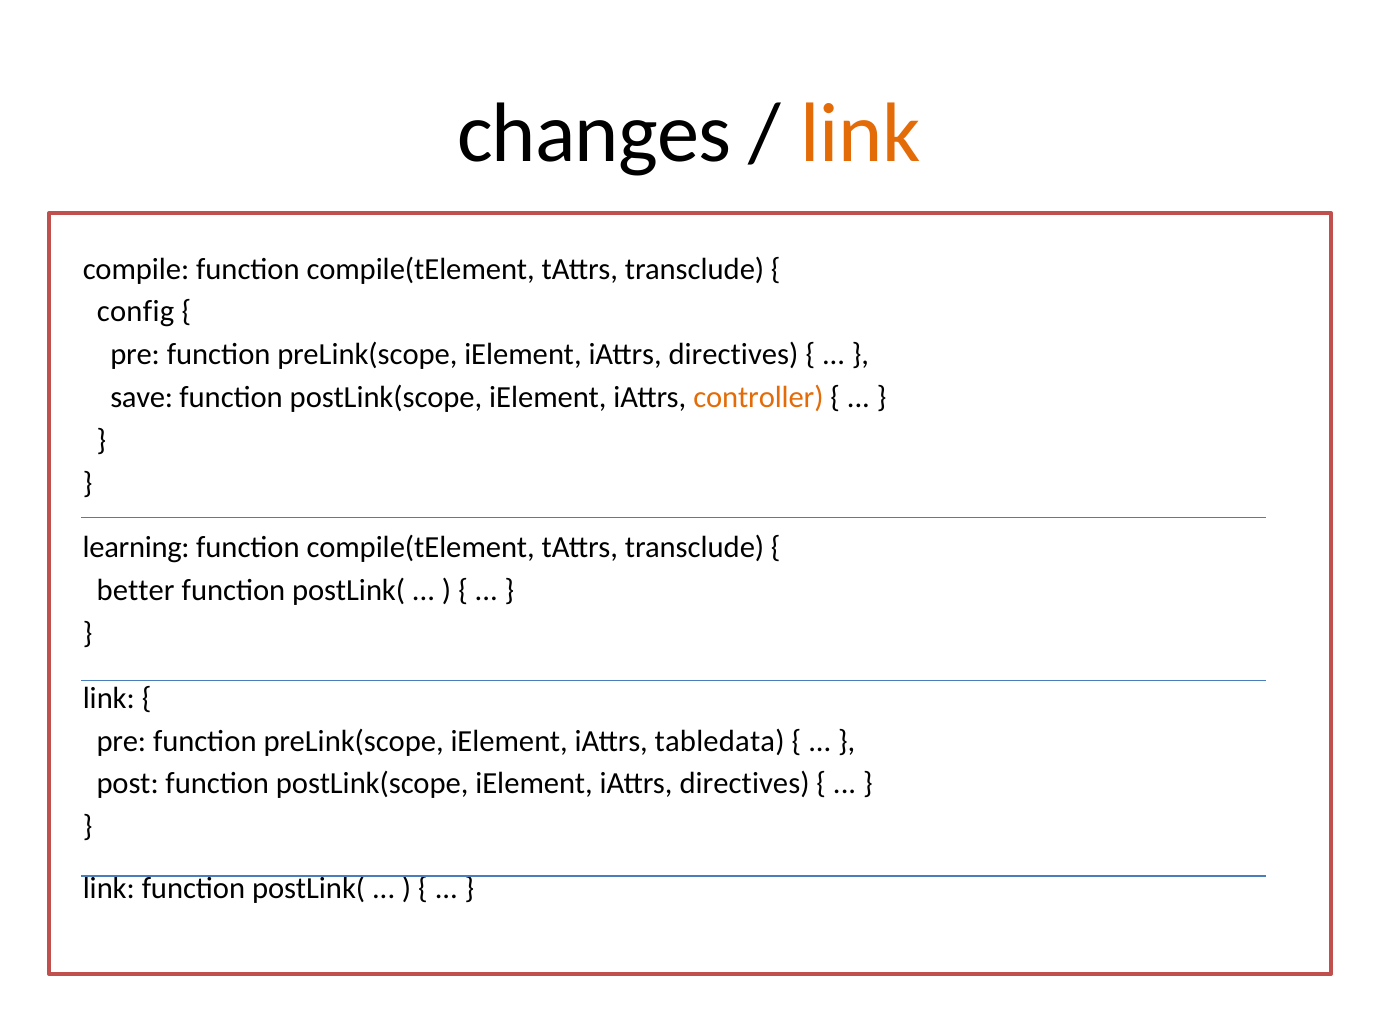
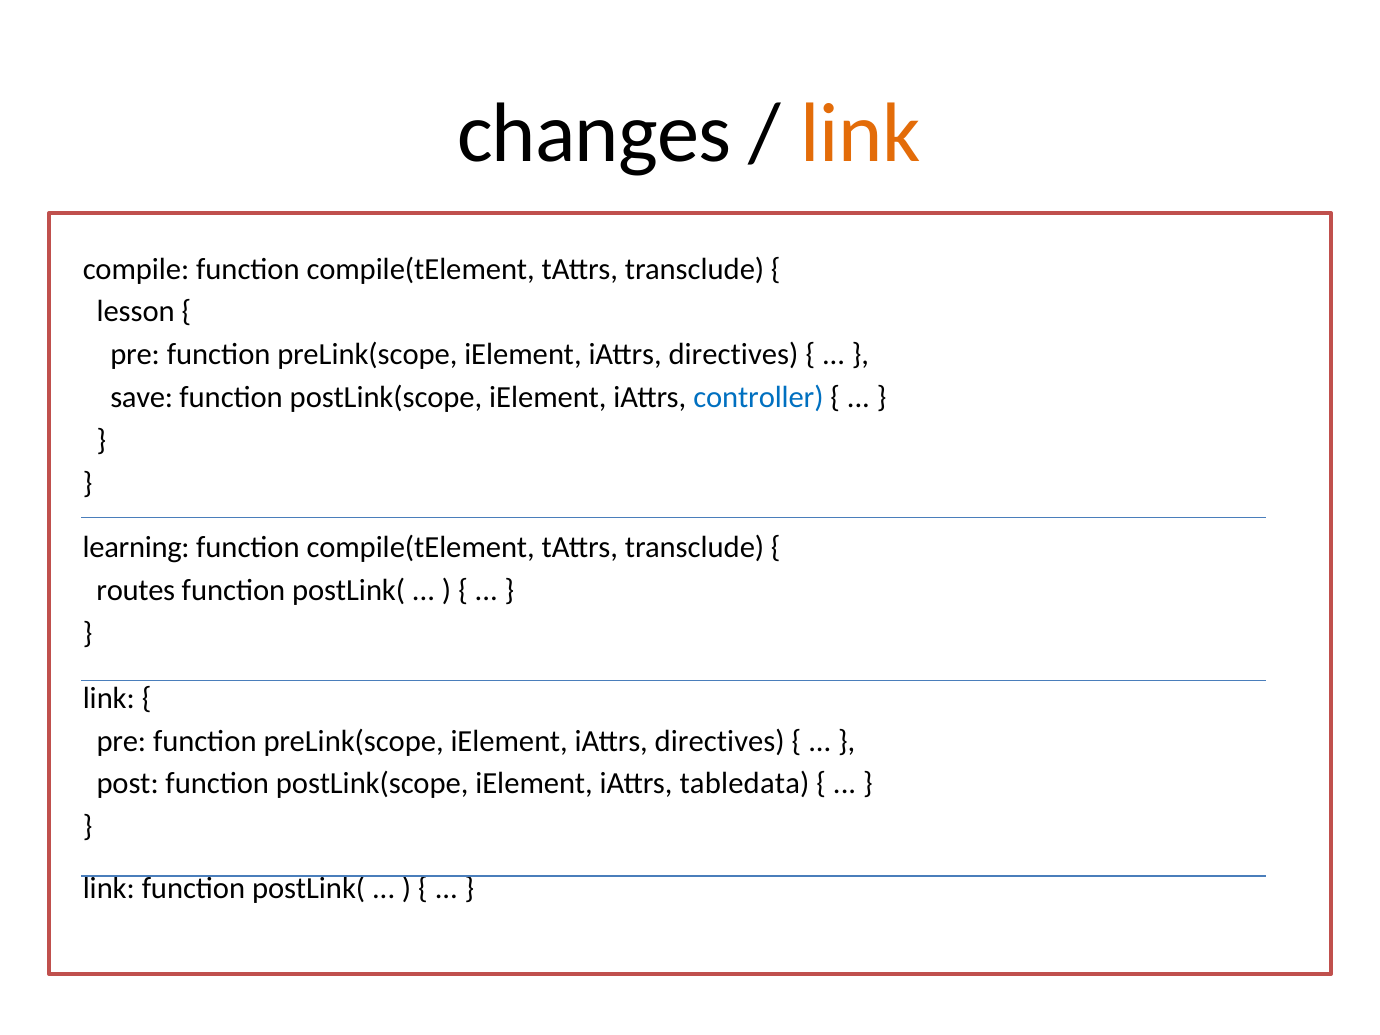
config: config -> lesson (136, 312)
controller colour: orange -> blue (758, 398)
better: better -> routes (136, 591)
tabledata: tabledata -> directives (720, 741)
postLink(scope iElement iAttrs directives: directives -> tabledata (744, 784)
